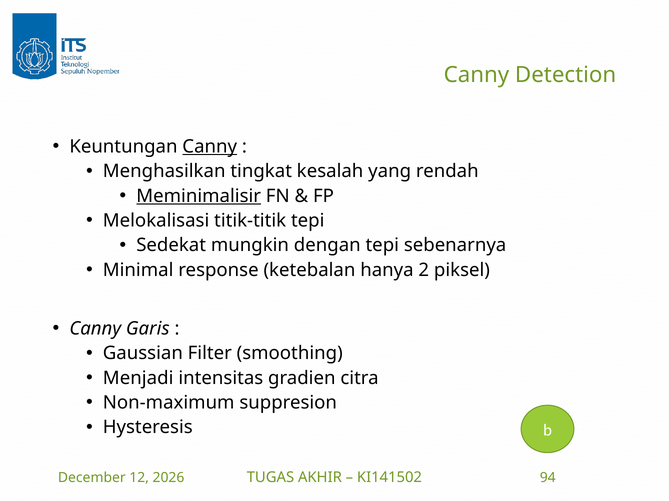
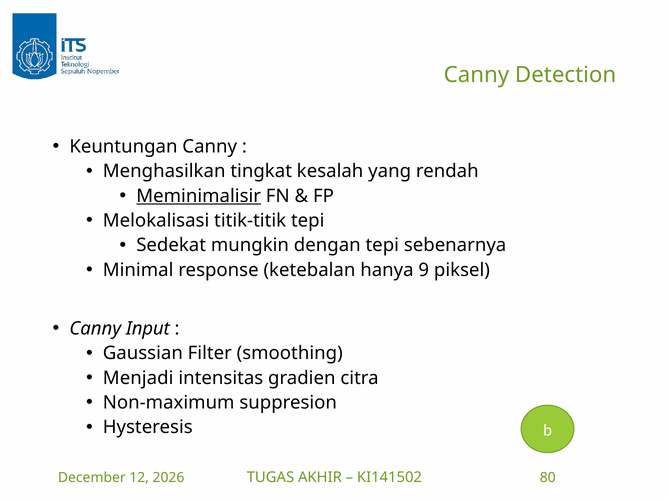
Canny underline: present -> none (210, 147)
2: 2 -> 9 (424, 270)
Garis: Garis -> Input (148, 329)
94: 94 -> 80 (548, 478)
